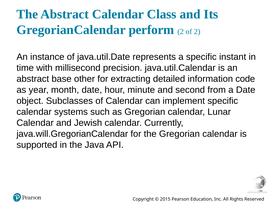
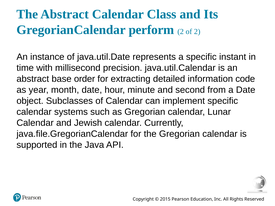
other: other -> order (85, 79)
java.will.GregorianCalendar: java.will.GregorianCalendar -> java.file.GregorianCalendar (72, 134)
